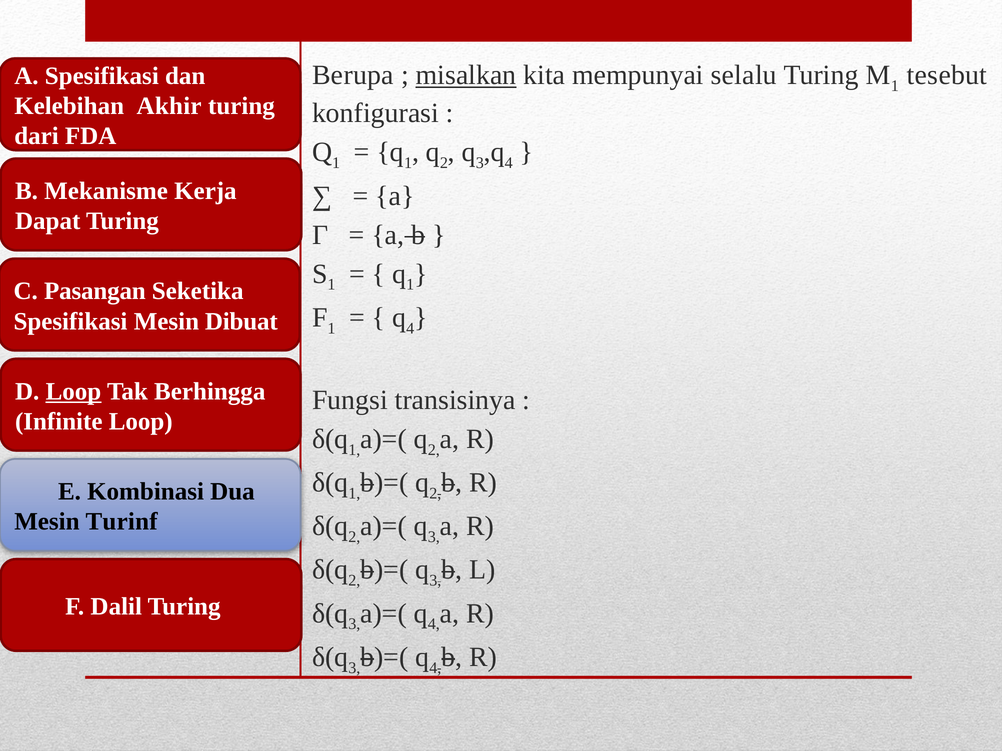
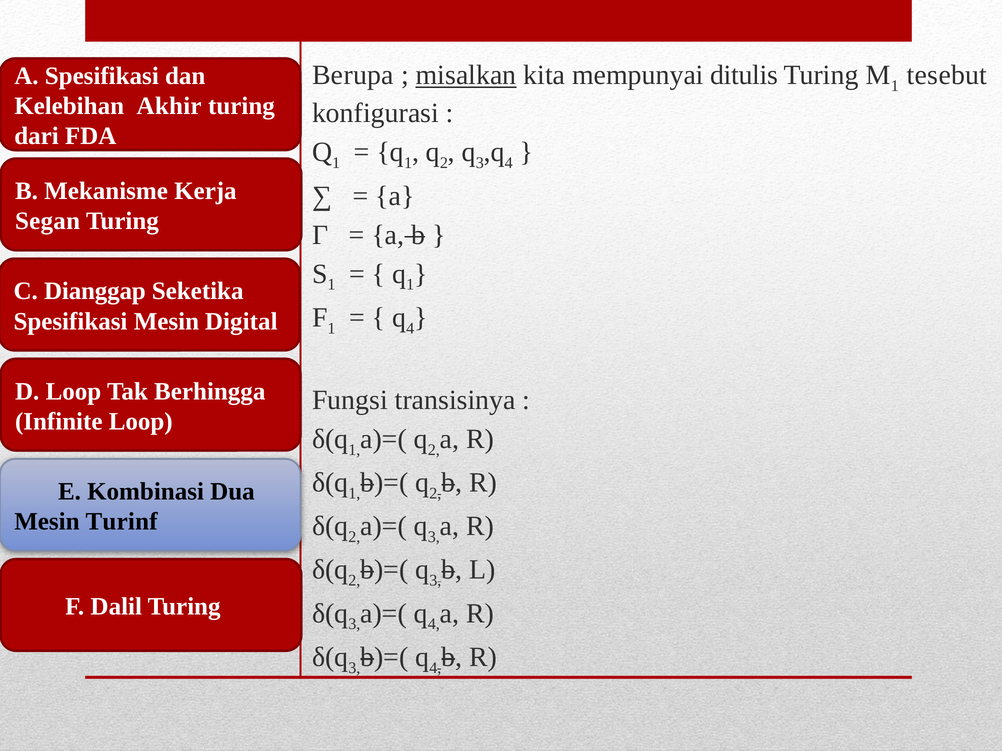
selalu: selalu -> ditulis (744, 75)
Dapat: Dapat -> Segan (48, 221)
Pasangan: Pasangan -> Dianggap (95, 291)
Dibuat: Dibuat -> Digital (241, 321)
Loop underline: present -> none (73, 392)
